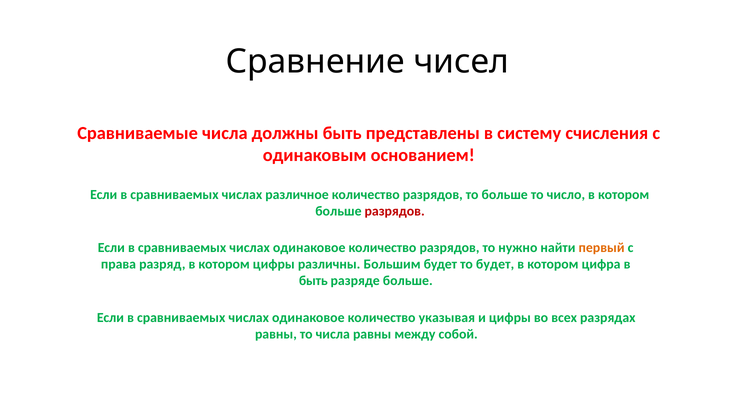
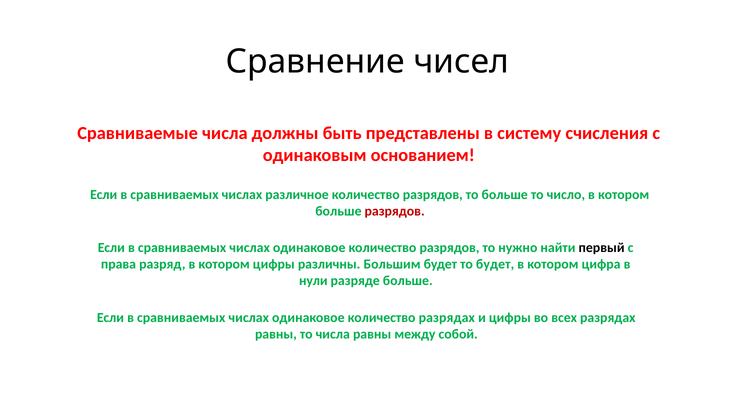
первый colour: orange -> black (602, 248)
быть: быть -> нули (313, 281)
количество указывая: указывая -> разрядах (447, 318)
